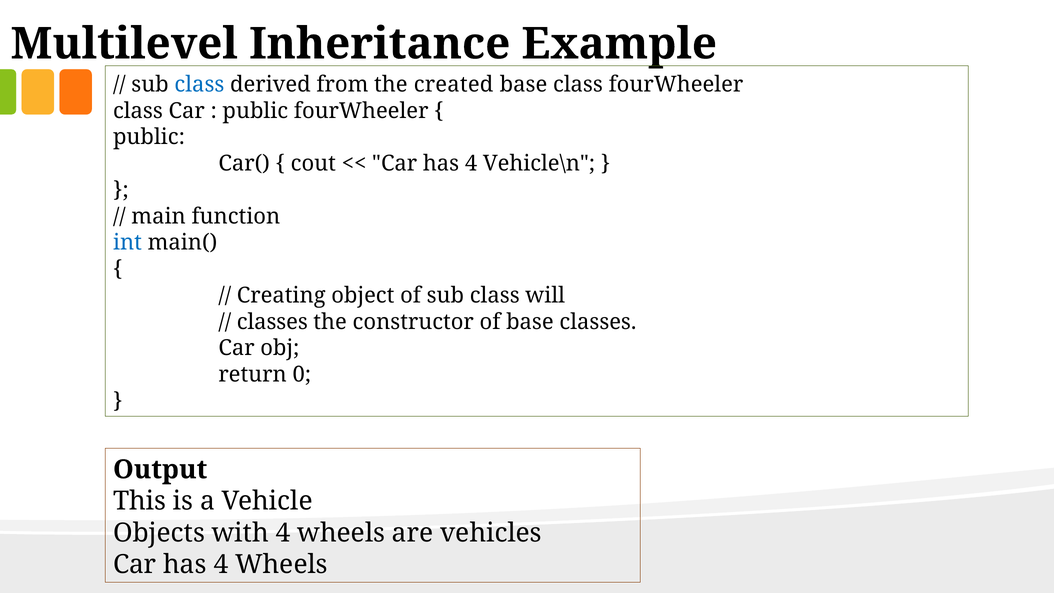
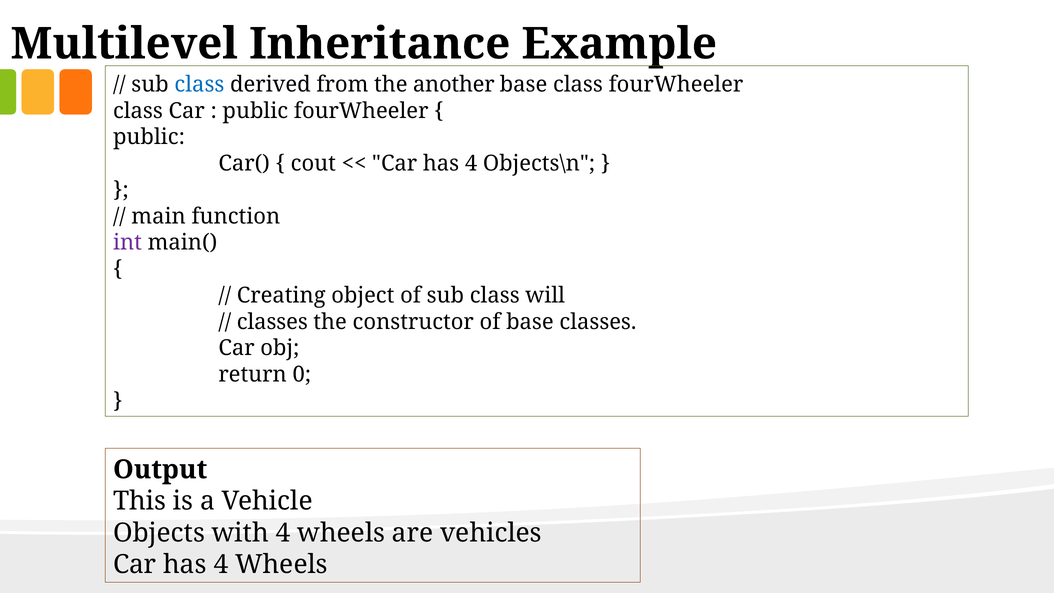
created: created -> another (454, 85)
Vehicle\n: Vehicle\n -> Objects\n (539, 164)
int colour: blue -> purple (128, 243)
